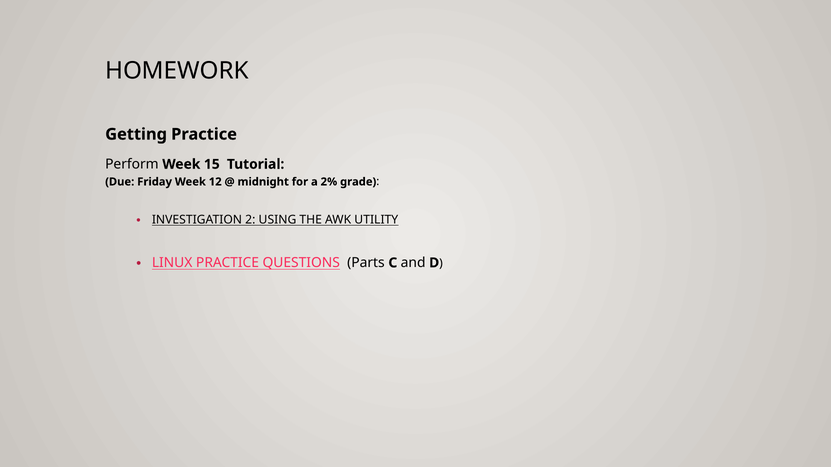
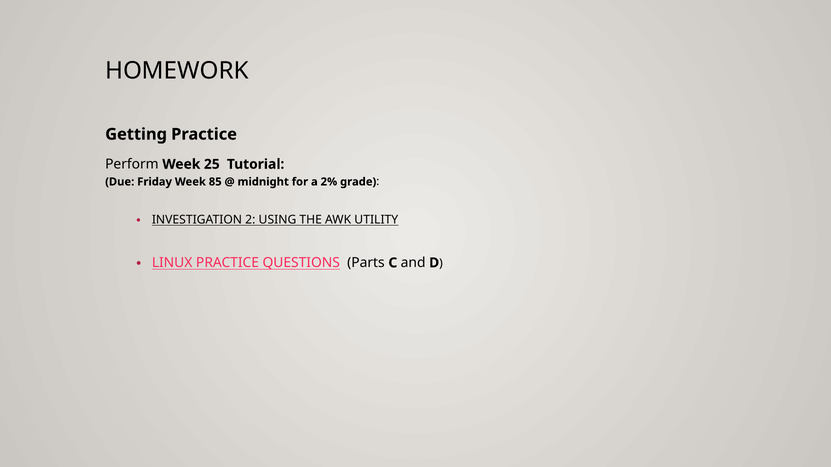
15: 15 -> 25 (212, 164)
12: 12 -> 85 (215, 182)
